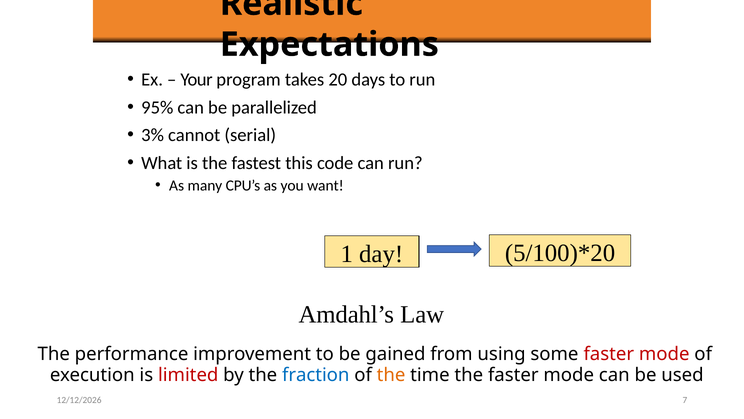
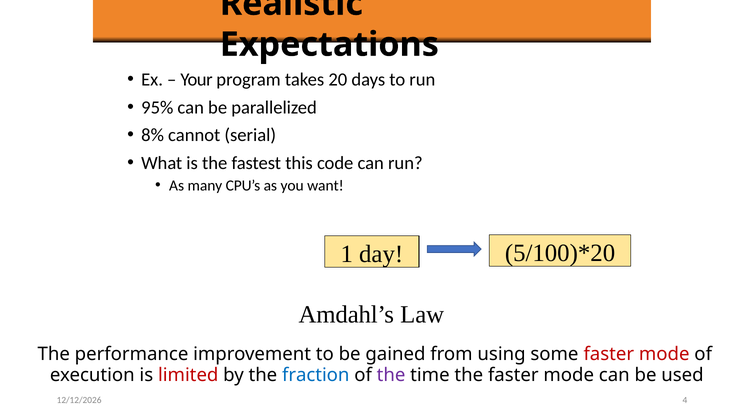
3%: 3% -> 8% (153, 135)
the colour: orange -> purple (391, 375)
7: 7 -> 4 (685, 400)
